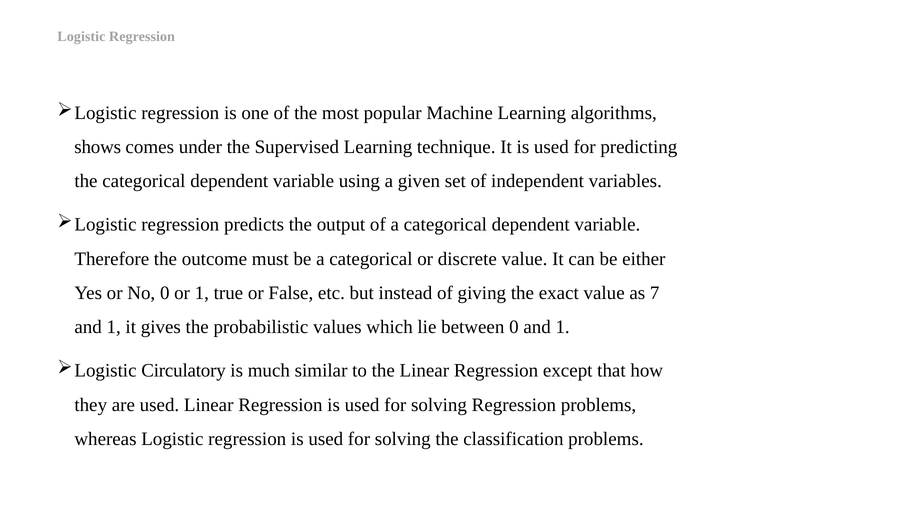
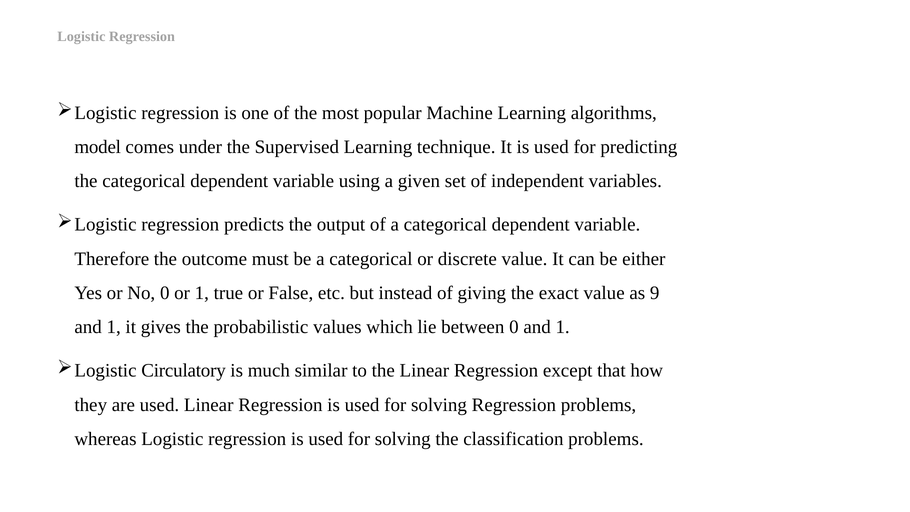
shows: shows -> model (98, 147)
7: 7 -> 9 (655, 293)
